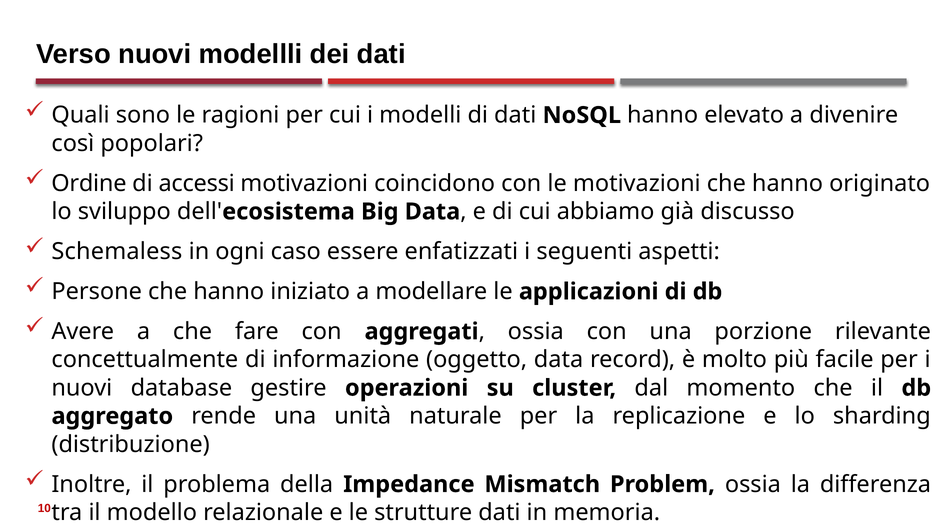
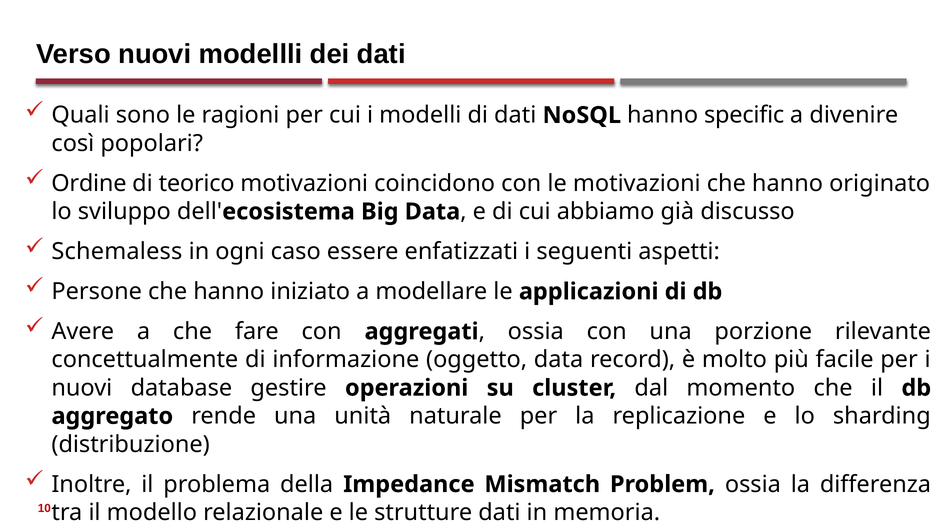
elevato: elevato -> specific (744, 115)
accessi: accessi -> teorico (197, 184)
